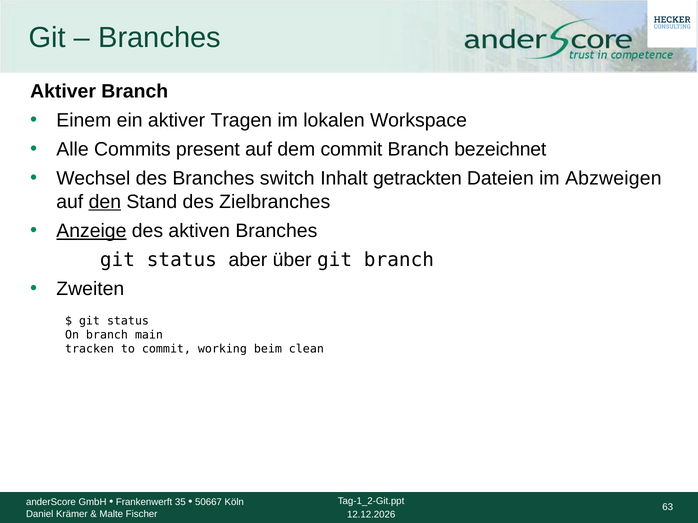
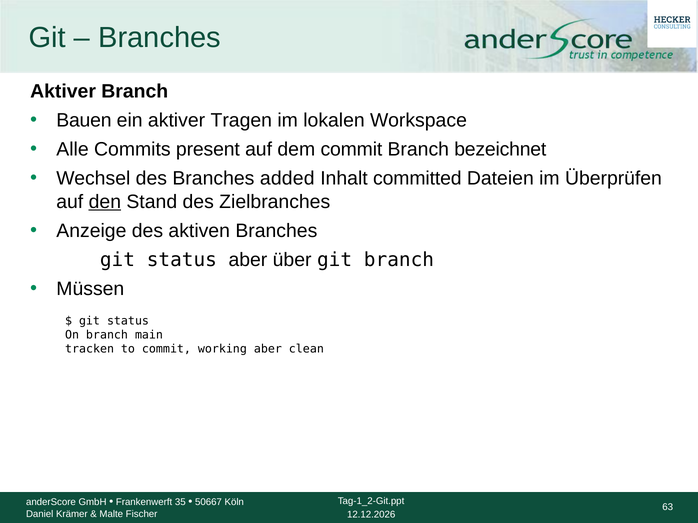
Einem: Einem -> Bauen (84, 121)
switch: switch -> added (287, 179)
getrackten: getrackten -> committed (417, 179)
Abzweigen: Abzweigen -> Überprüfen (613, 179)
Anzeige underline: present -> none (91, 231)
Zweiten: Zweiten -> Müssen (90, 289)
working beim: beim -> aber (268, 349)
